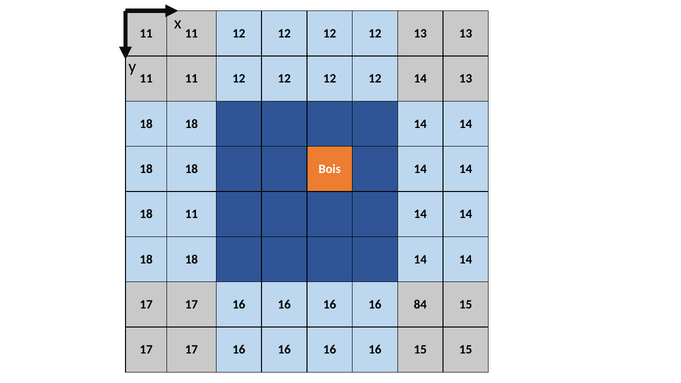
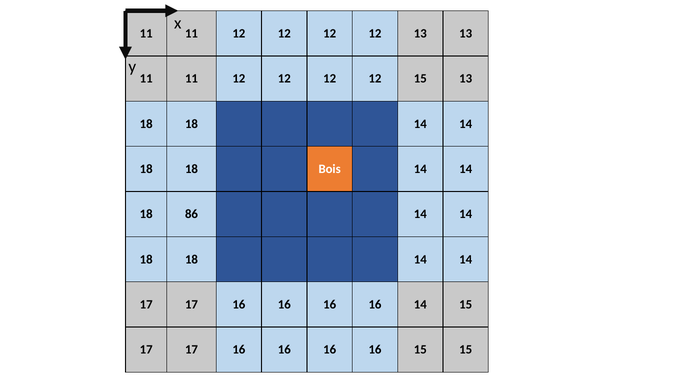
12 14: 14 -> 15 (420, 79)
18 11: 11 -> 86 (191, 214)
16 84: 84 -> 14 (420, 305)
